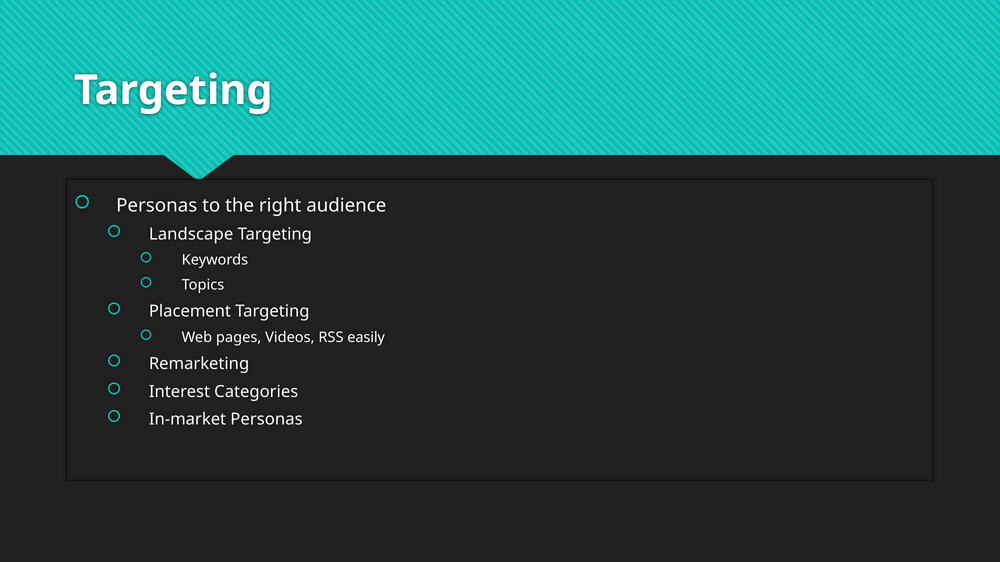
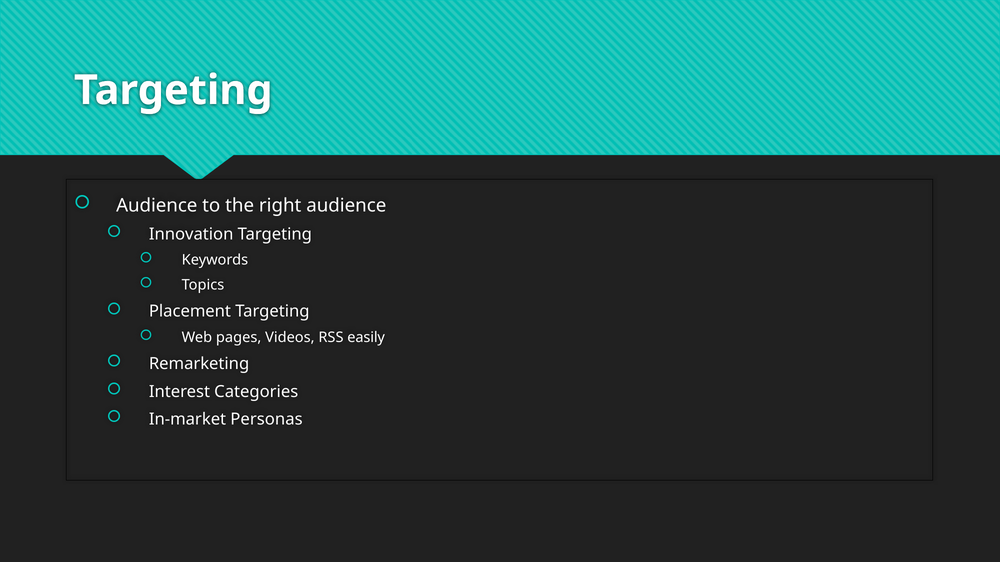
Personas: Personas -> Audience (157, 206)
Landscape: Landscape -> Innovation (191, 234)
